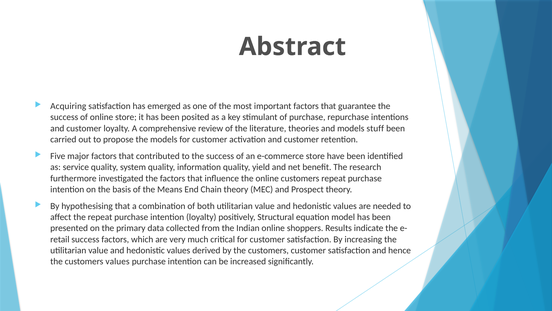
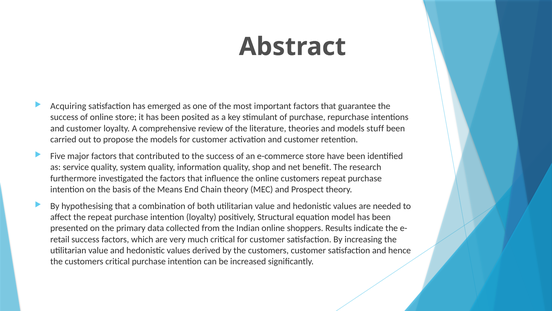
yield: yield -> shop (261, 167)
customers values: values -> critical (118, 261)
